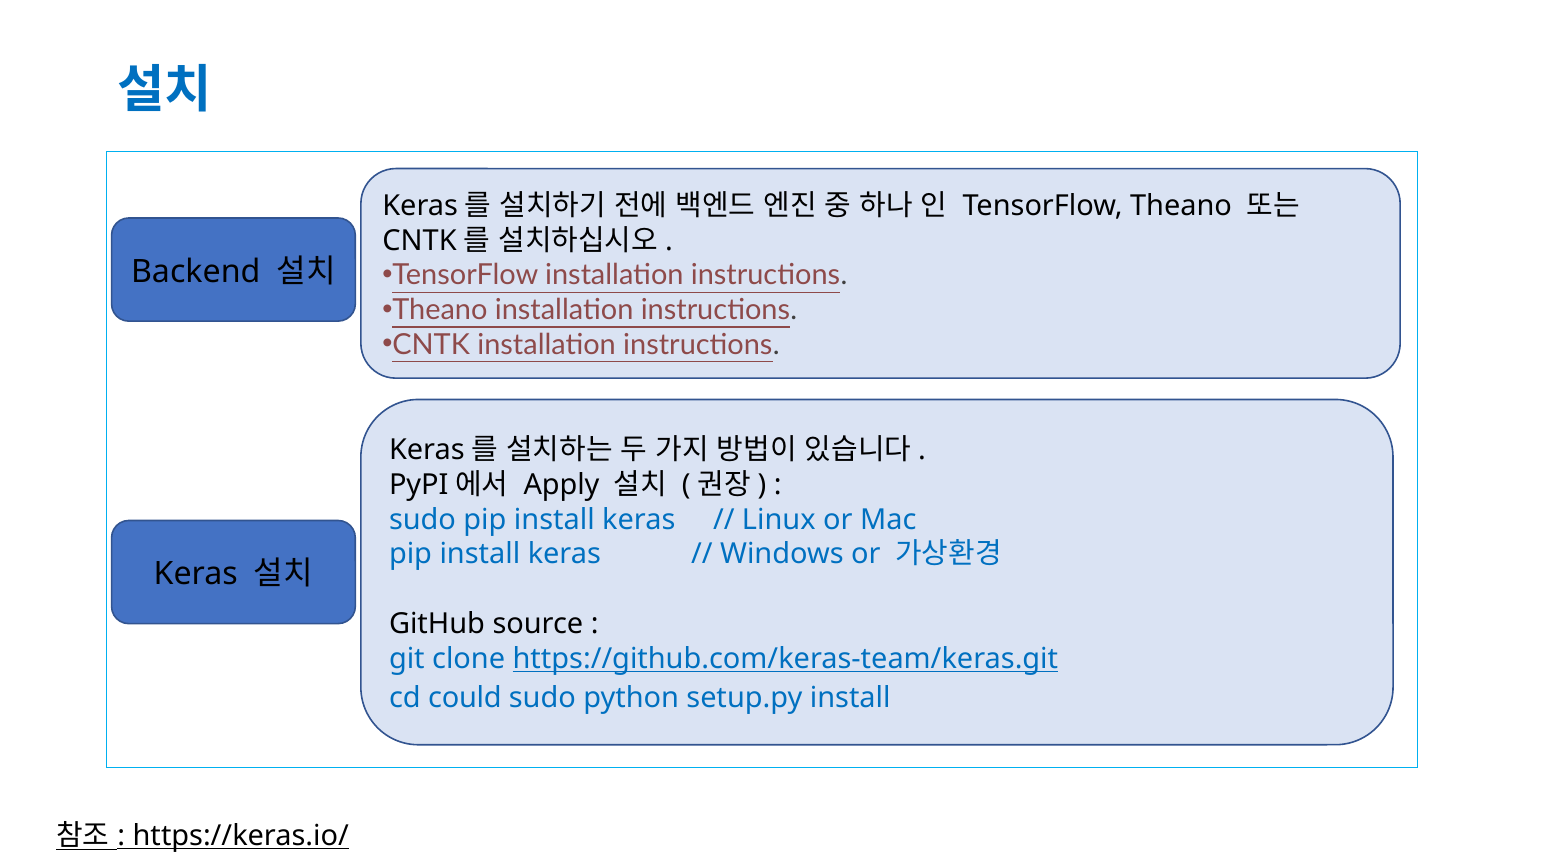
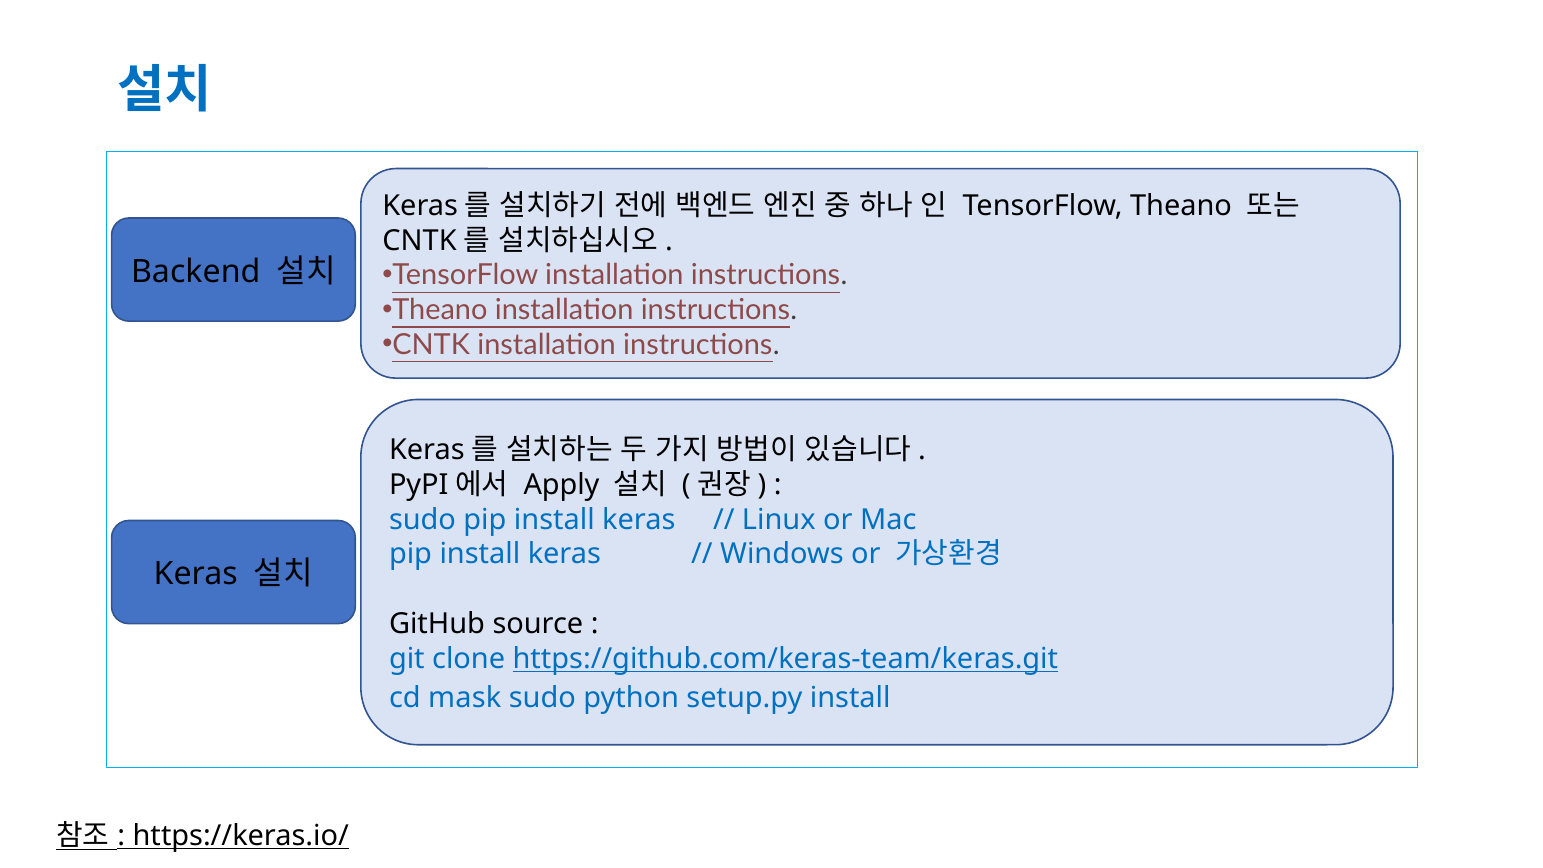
could: could -> mask (465, 698)
